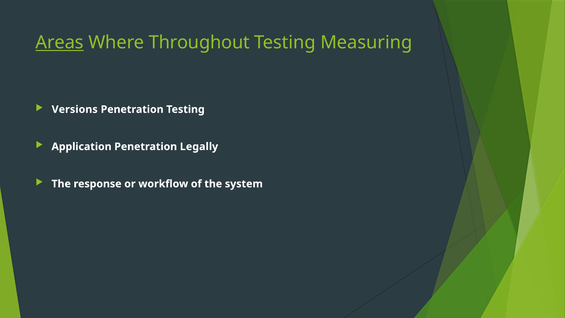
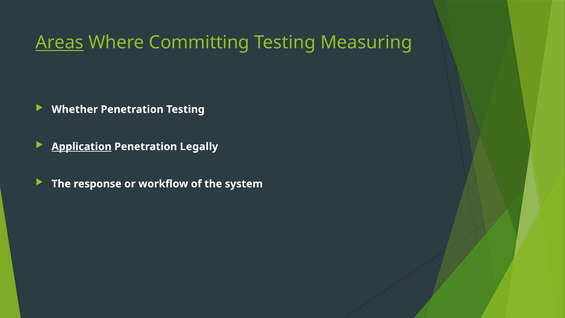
Throughout: Throughout -> Committing (199, 43)
Versions: Versions -> Whether (75, 109)
Application underline: none -> present (82, 147)
